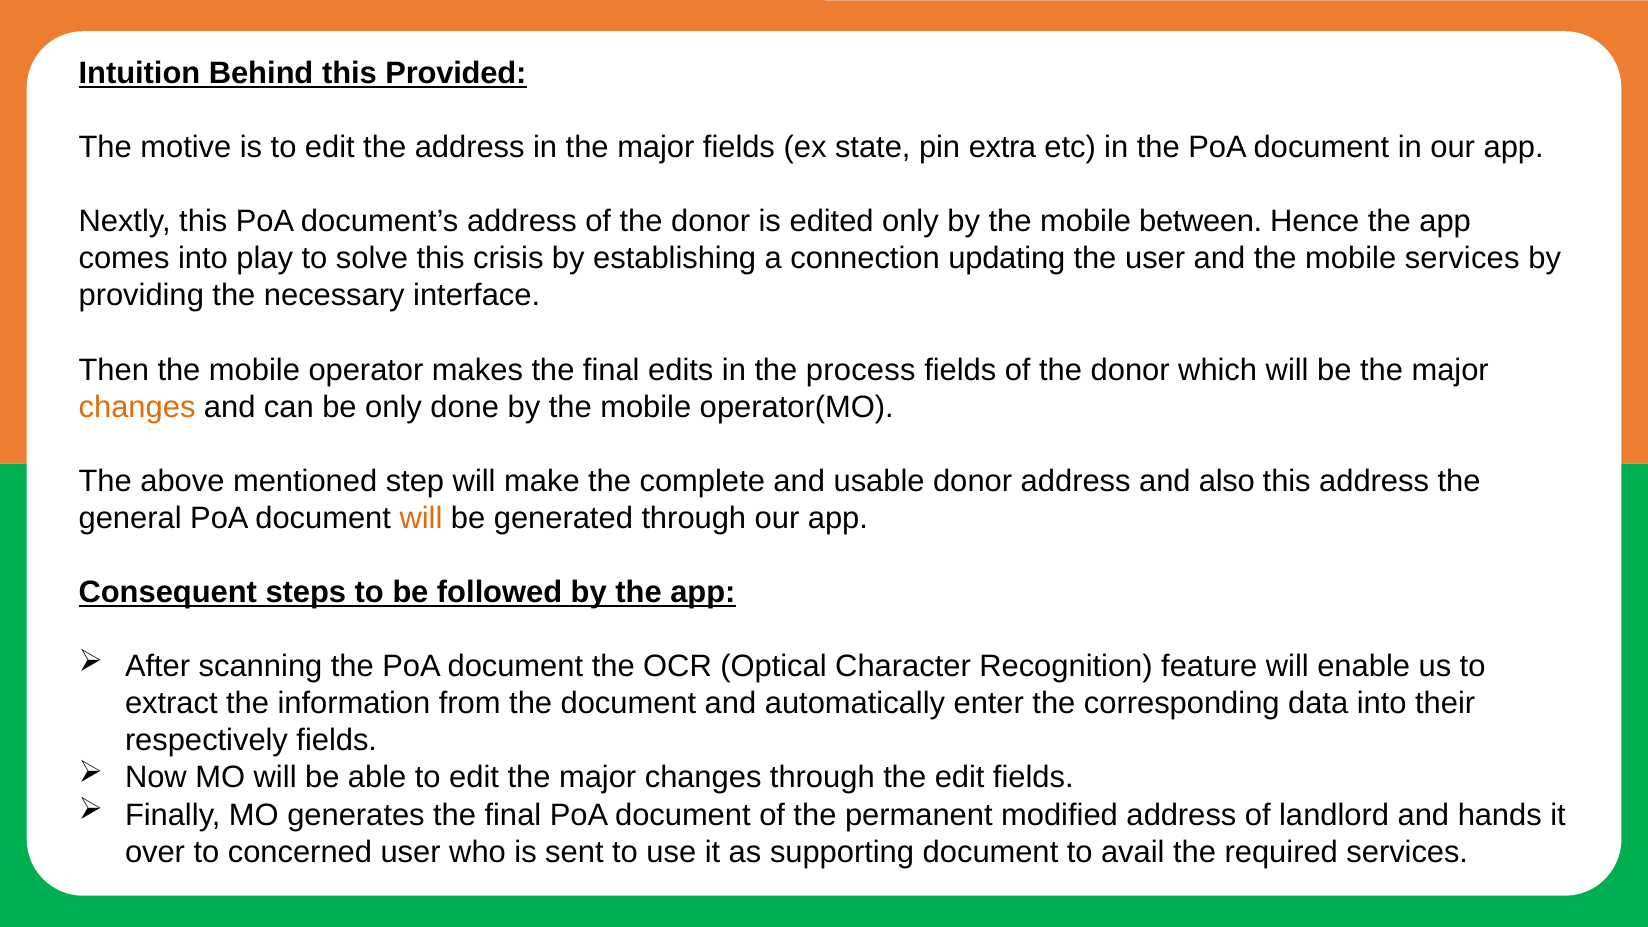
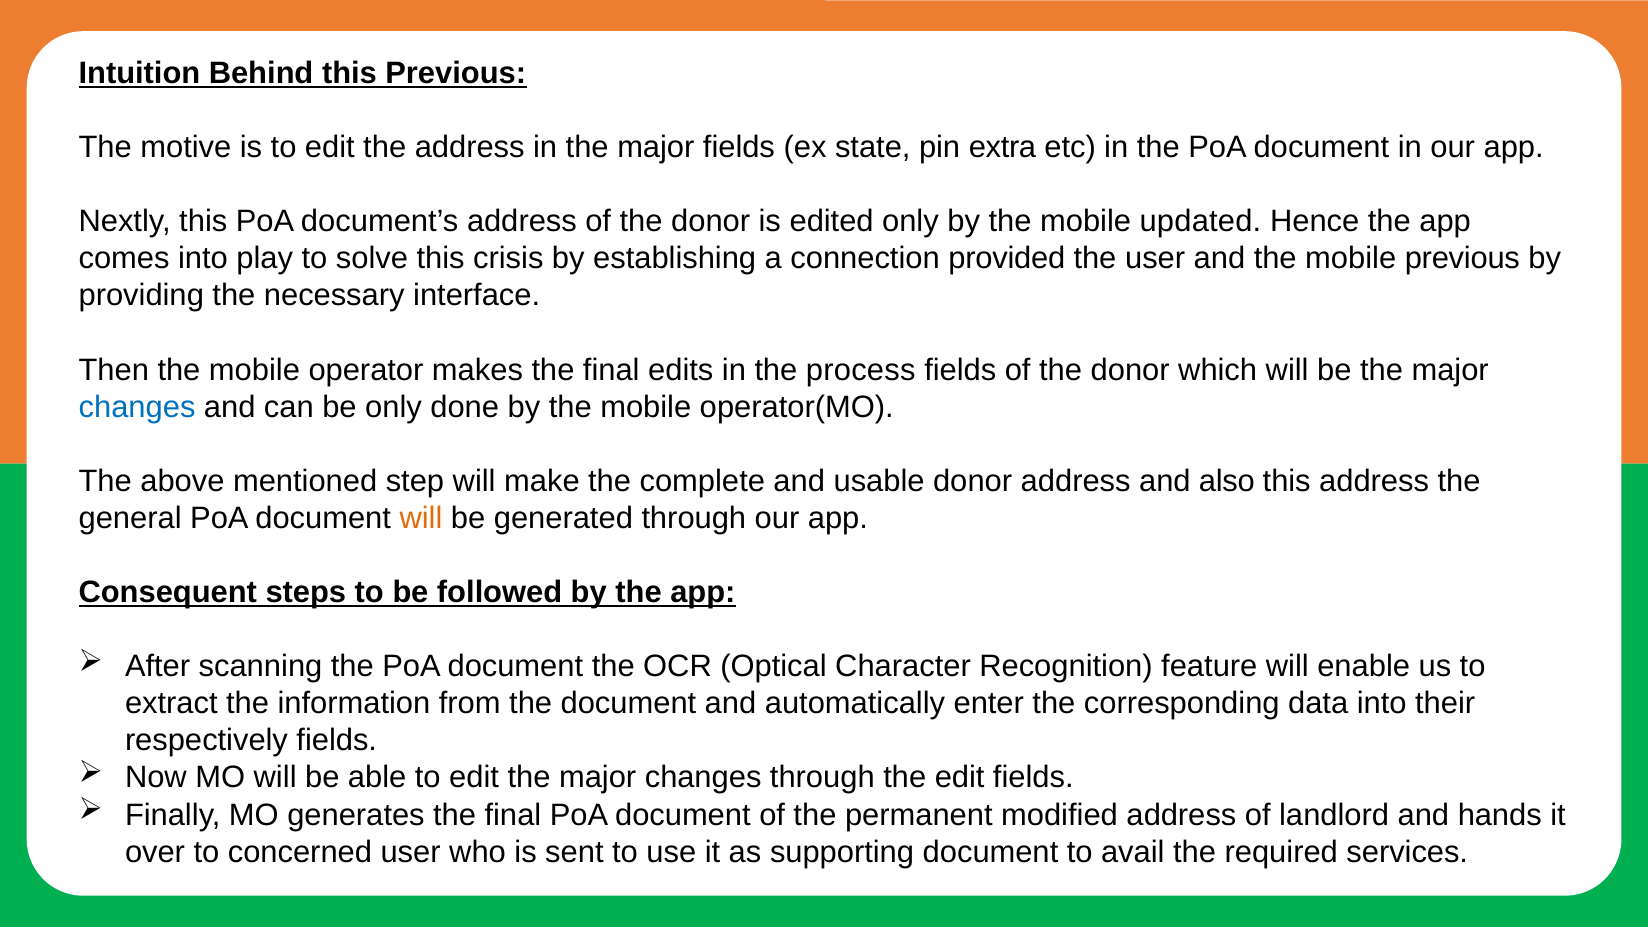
this Provided: Provided -> Previous (456, 73)
between: between -> updated (1200, 222)
updating: updating -> provided (1007, 259)
mobile services: services -> previous (1462, 259)
changes colour: orange -> blue (137, 407)
